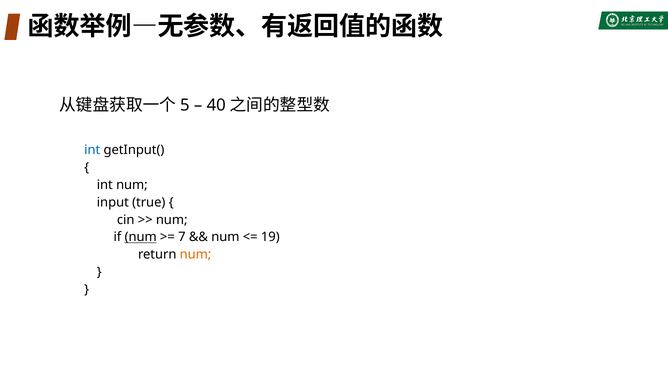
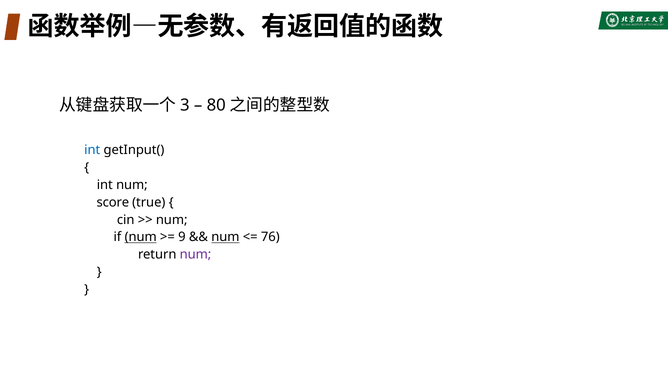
5: 5 -> 3 (185, 105)
40: 40 -> 80 (216, 105)
input: input -> score (113, 202)
7: 7 -> 9 (182, 237)
num underline: none -> present (225, 237)
19: 19 -> 76 (270, 237)
num colour: orange -> purple (196, 254)
